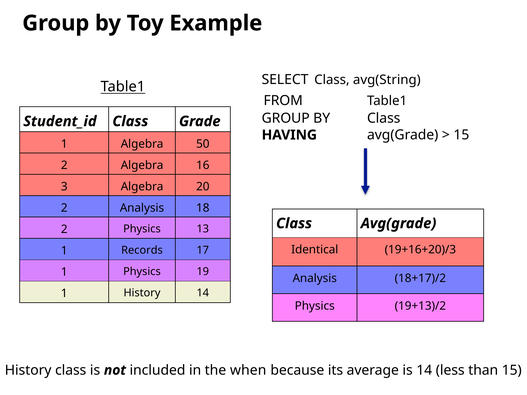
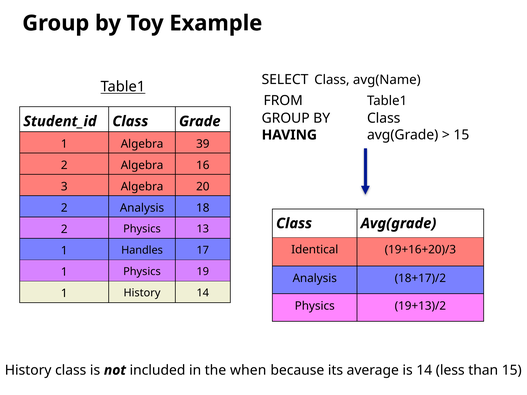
avg(String: avg(String -> avg(Name (387, 80)
50: 50 -> 39 (203, 144)
Records: Records -> Handles (142, 250)
